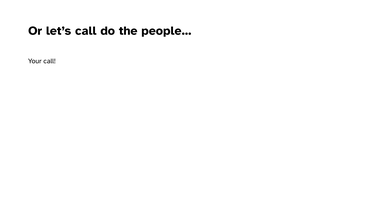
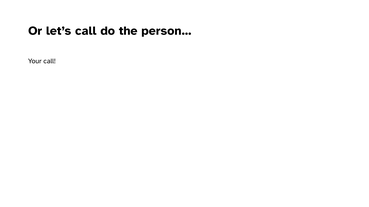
people…: people… -> person… (166, 31)
